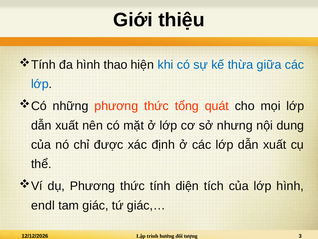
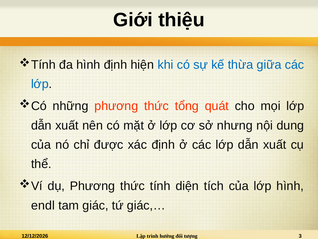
hình thao: thao -> định (116, 65)
